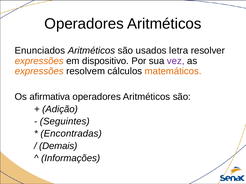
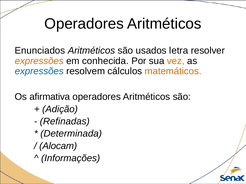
dispositivo: dispositivo -> conhecida (105, 61)
vez colour: purple -> orange (176, 61)
expressões colour: orange -> blue (39, 71)
Seguintes: Seguintes -> Refinadas (65, 122)
Encontradas: Encontradas -> Determinada (71, 134)
Demais: Demais -> Alocam (58, 146)
